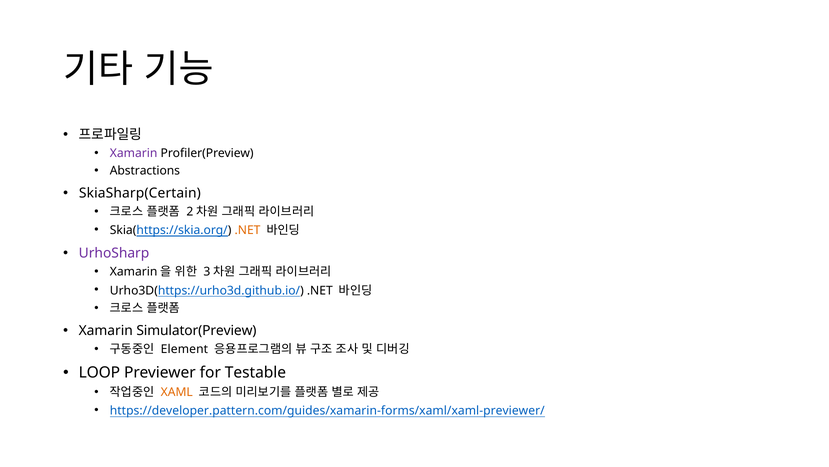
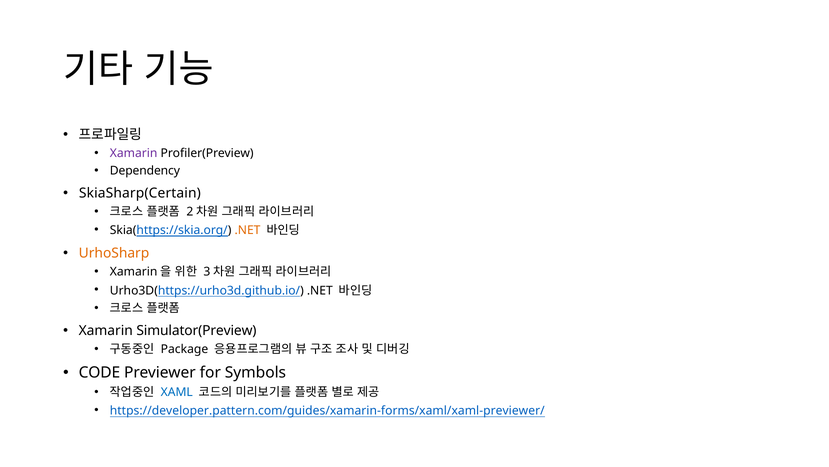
Abstractions: Abstractions -> Dependency (145, 170)
UrhoSharp colour: purple -> orange (114, 253)
Element: Element -> Package (184, 349)
LOOP: LOOP -> CODE (99, 372)
Testable: Testable -> Symbols (255, 372)
XAML colour: orange -> blue (177, 392)
